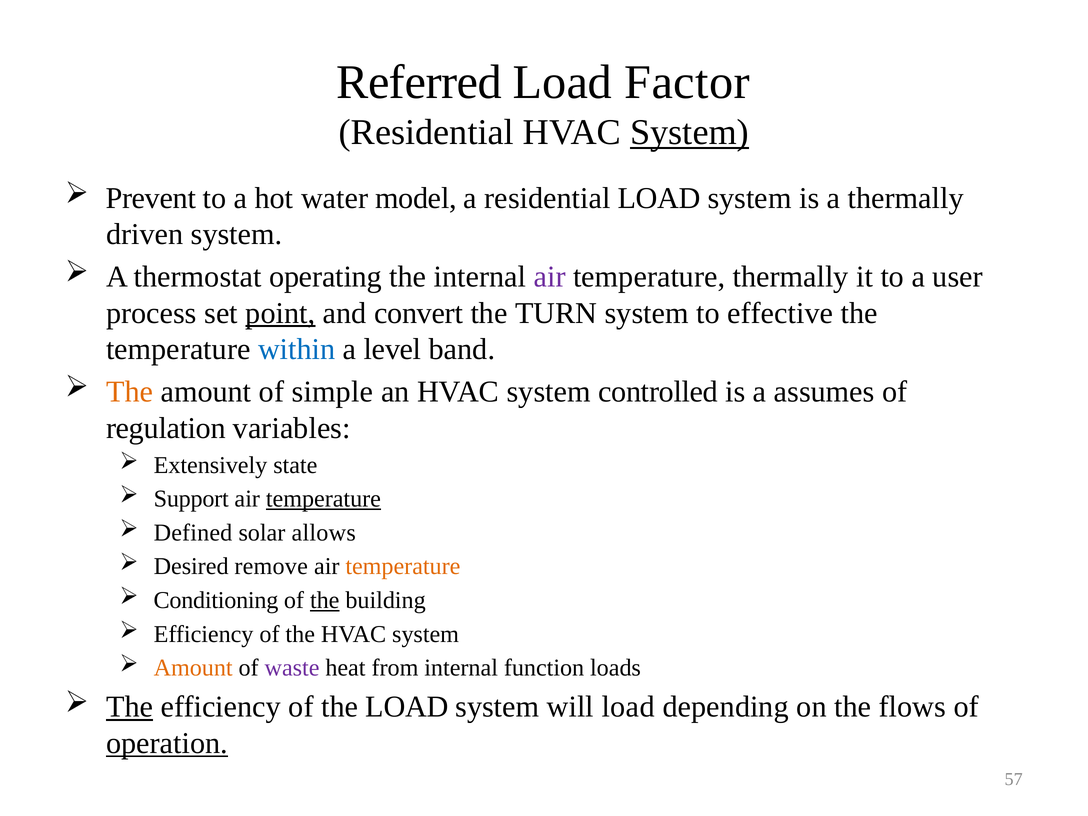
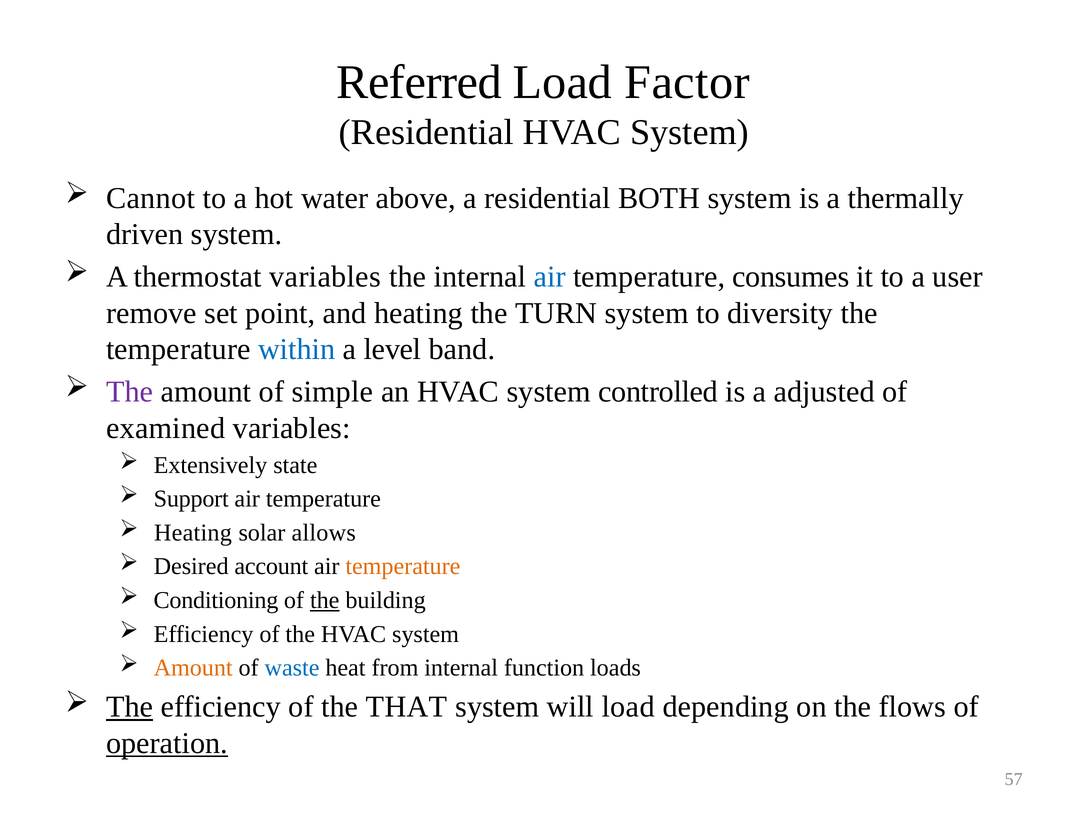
System underline: present -> none (689, 132)
Prevent: Prevent -> Cannot (150, 198)
model: model -> above (416, 198)
residential LOAD: LOAD -> BOTH (659, 198)
thermostat operating: operating -> variables (325, 277)
air colour: purple -> blue (550, 277)
temperature thermally: thermally -> consumes (791, 277)
process: process -> remove (151, 313)
point underline: present -> none (280, 313)
and convert: convert -> heating (418, 313)
effective: effective -> diversity (780, 313)
The colour: orange -> purple (130, 392)
assumes: assumes -> adjusted (824, 392)
regulation: regulation -> examined (166, 428)
temperature underline: present -> none (323, 499)
Defined: Defined -> Heating (193, 533)
remove: remove -> account (271, 566)
waste colour: purple -> blue (292, 668)
the LOAD: LOAD -> THAT (407, 707)
